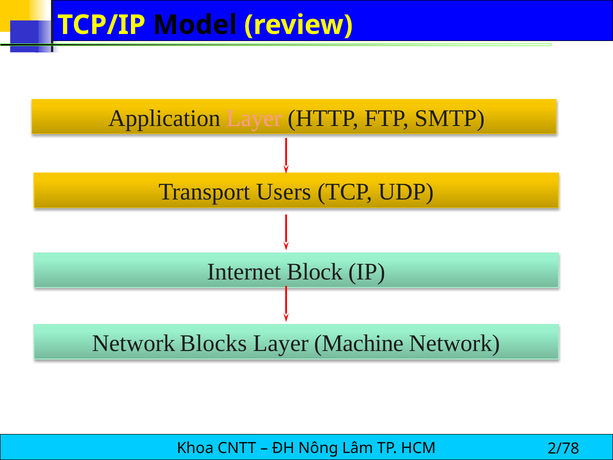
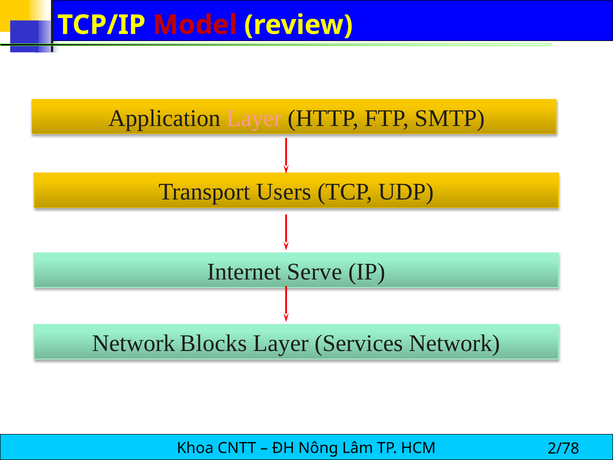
Model colour: black -> red (195, 25)
Block: Block -> Serve (314, 272)
Machine: Machine -> Services (359, 343)
